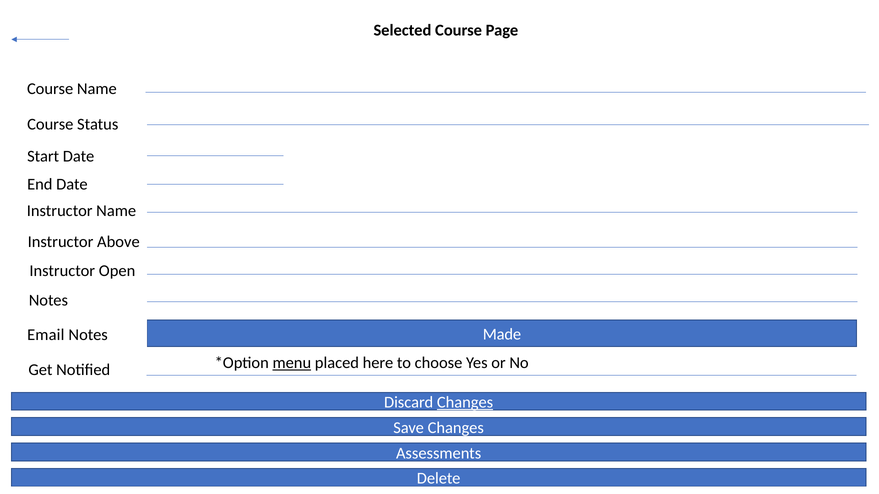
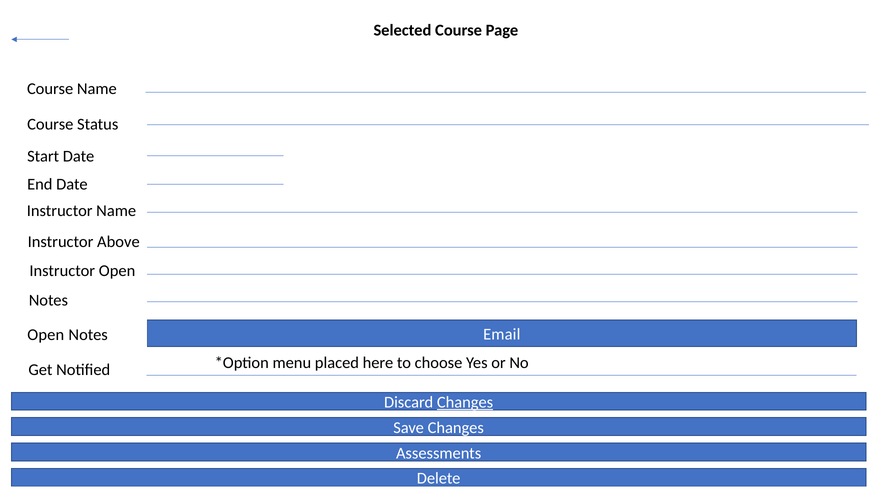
Made: Made -> Email (502, 335)
Email: Email -> Open (46, 335)
menu underline: present -> none (292, 363)
